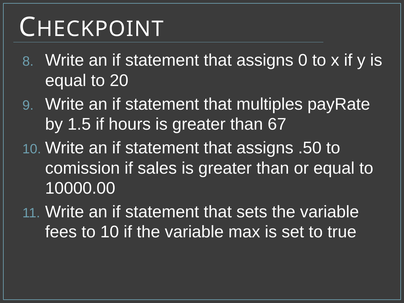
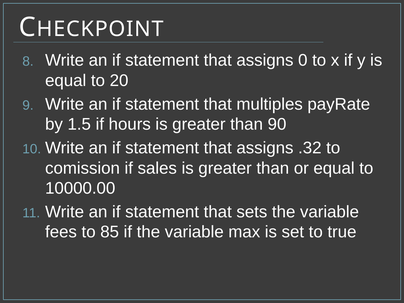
67: 67 -> 90 (277, 124)
.50: .50 -> .32 (310, 148)
to 10: 10 -> 85 (110, 232)
